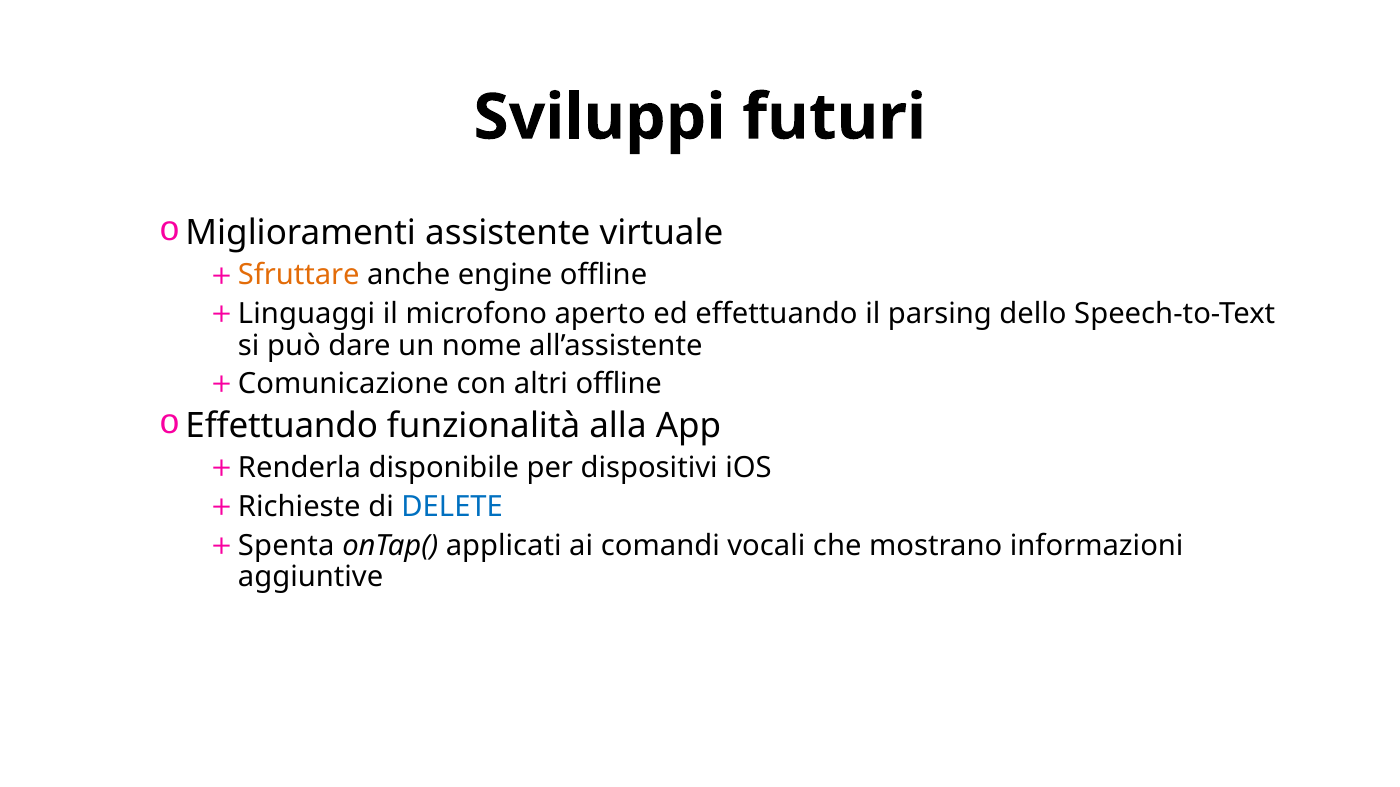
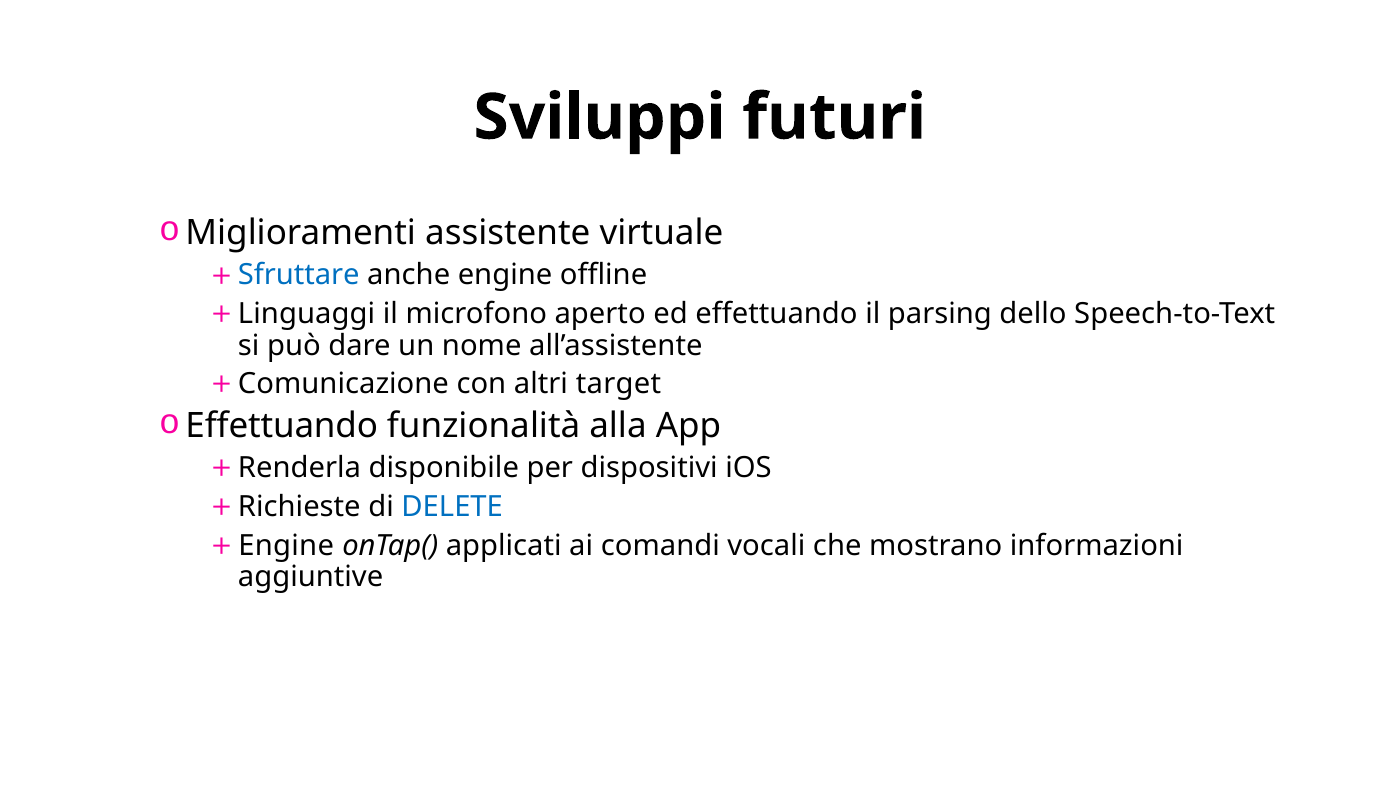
Sfruttare colour: orange -> blue (299, 276)
altri offline: offline -> target (619, 385)
Spenta: Spenta -> Engine (286, 546)
